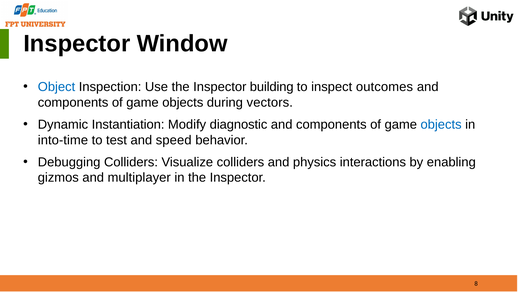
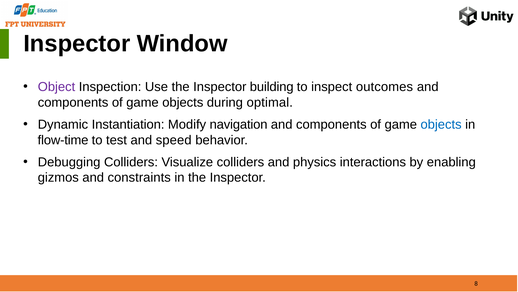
Object colour: blue -> purple (57, 87)
vectors: vectors -> optimal (270, 102)
diagnostic: diagnostic -> navigation (239, 124)
into-time: into-time -> flow-time (63, 140)
multiplayer: multiplayer -> constraints (139, 177)
